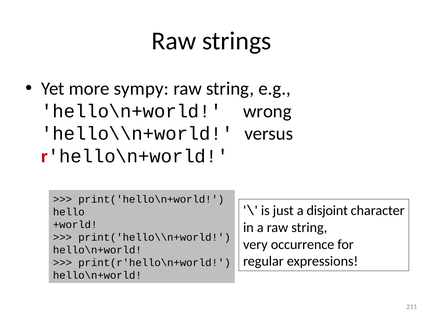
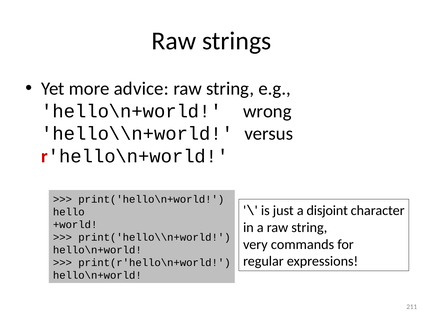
sympy: sympy -> advice (141, 89)
occurrence: occurrence -> commands (303, 245)
